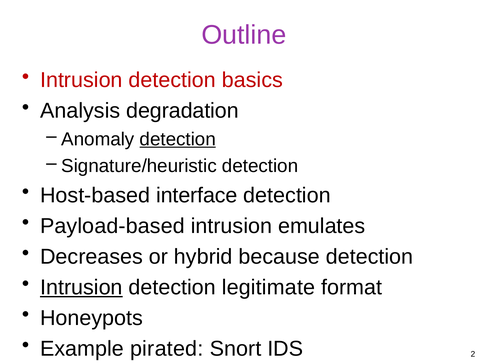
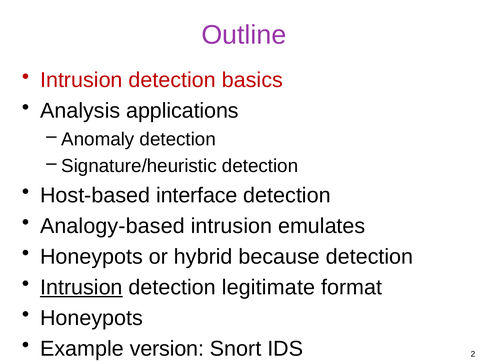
degradation: degradation -> applications (182, 111)
detection underline: present -> none (178, 139)
Payload-based: Payload-based -> Analogy-based (112, 226)
Decreases: Decreases -> Honeypots (92, 257)
pirated: pirated -> version (167, 349)
